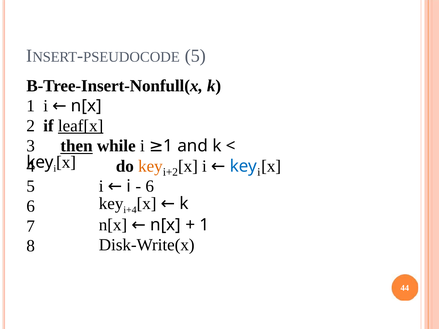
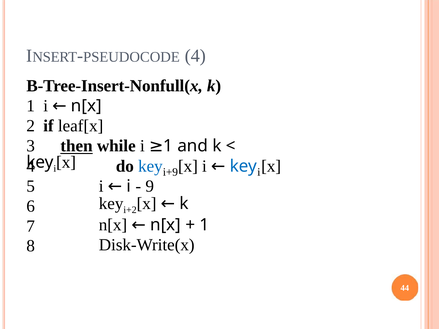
5: 5 -> 4 (195, 56)
leaf[x underline: present -> none (81, 126)
key colour: orange -> blue (150, 166)
i+2: i+2 -> i+9 (170, 172)
6: 6 -> 9 (150, 186)
i+4: i+4 -> i+2 (130, 210)
